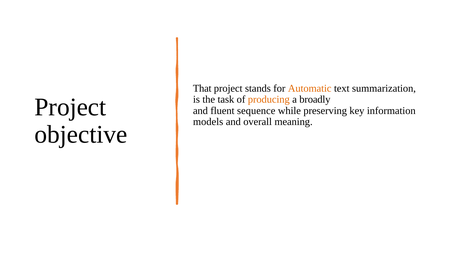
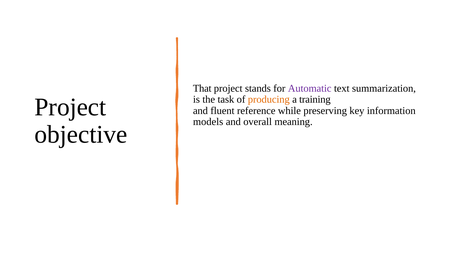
Automatic colour: orange -> purple (310, 88)
broadly: broadly -> training (315, 99)
sequence: sequence -> reference (256, 111)
